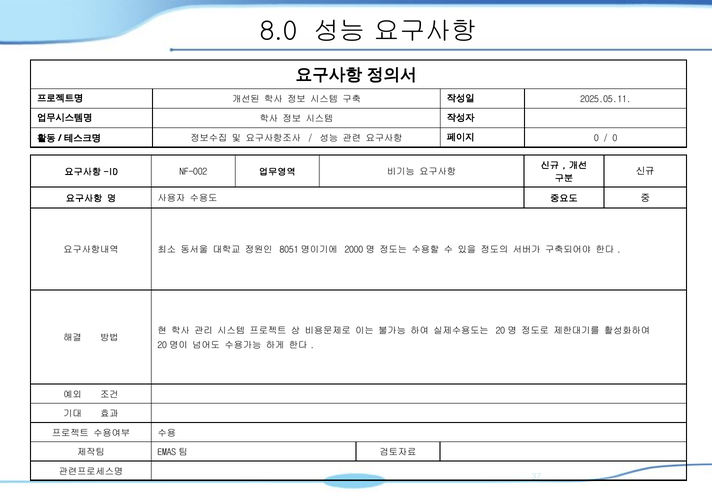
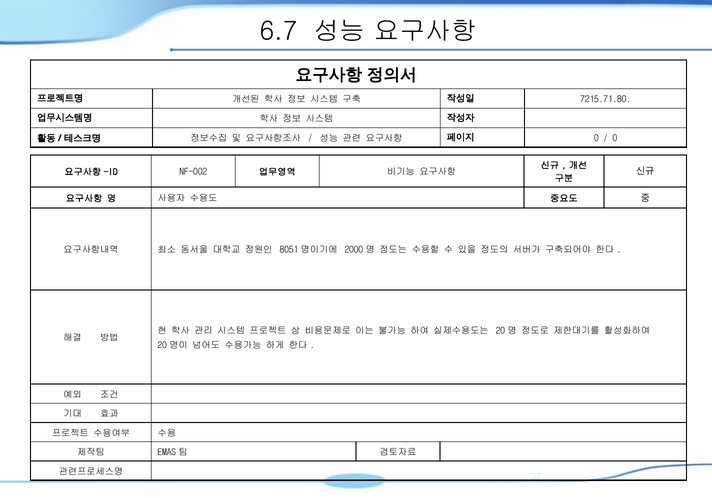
8.0: 8.0 -> 6.7 (279, 31)
2025.05.11: 2025.05.11 -> 7215.71.80 (606, 100)
